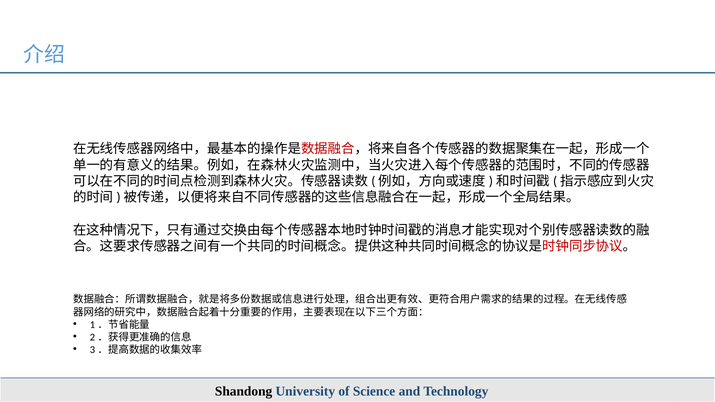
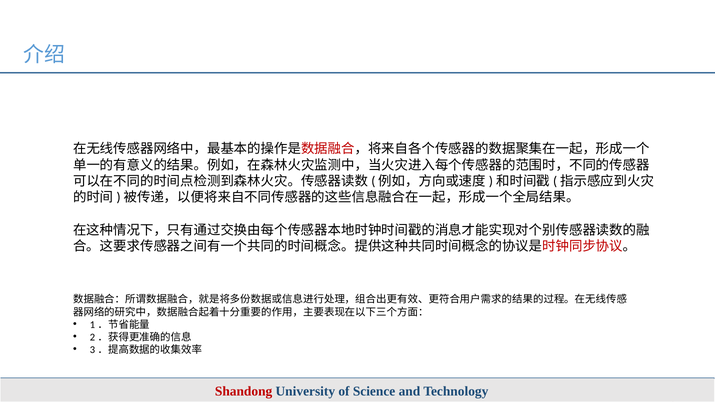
Shandong colour: black -> red (244, 392)
